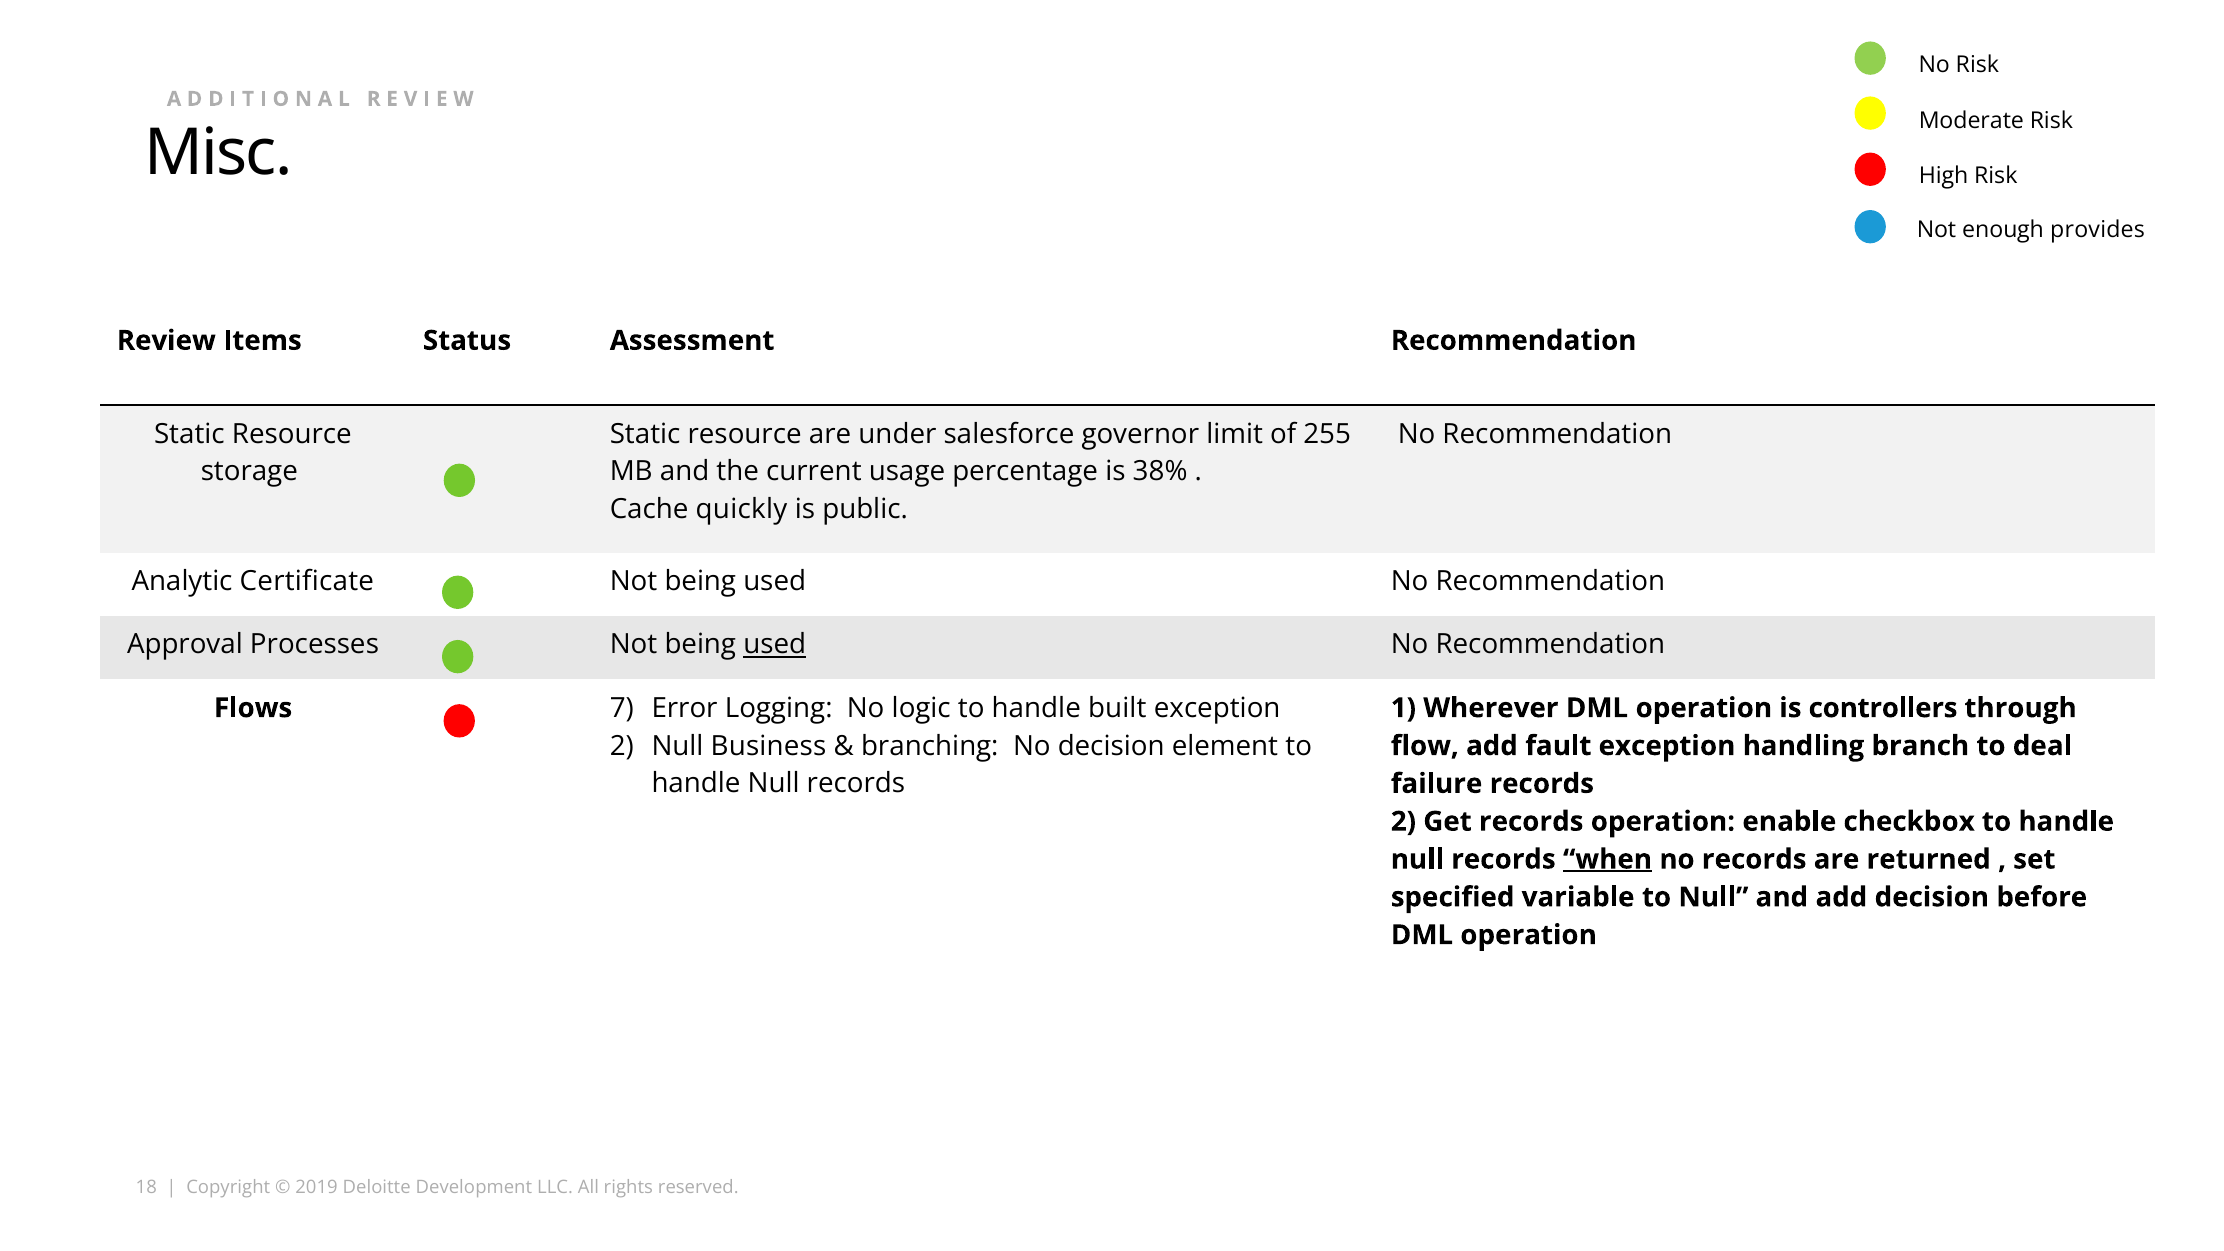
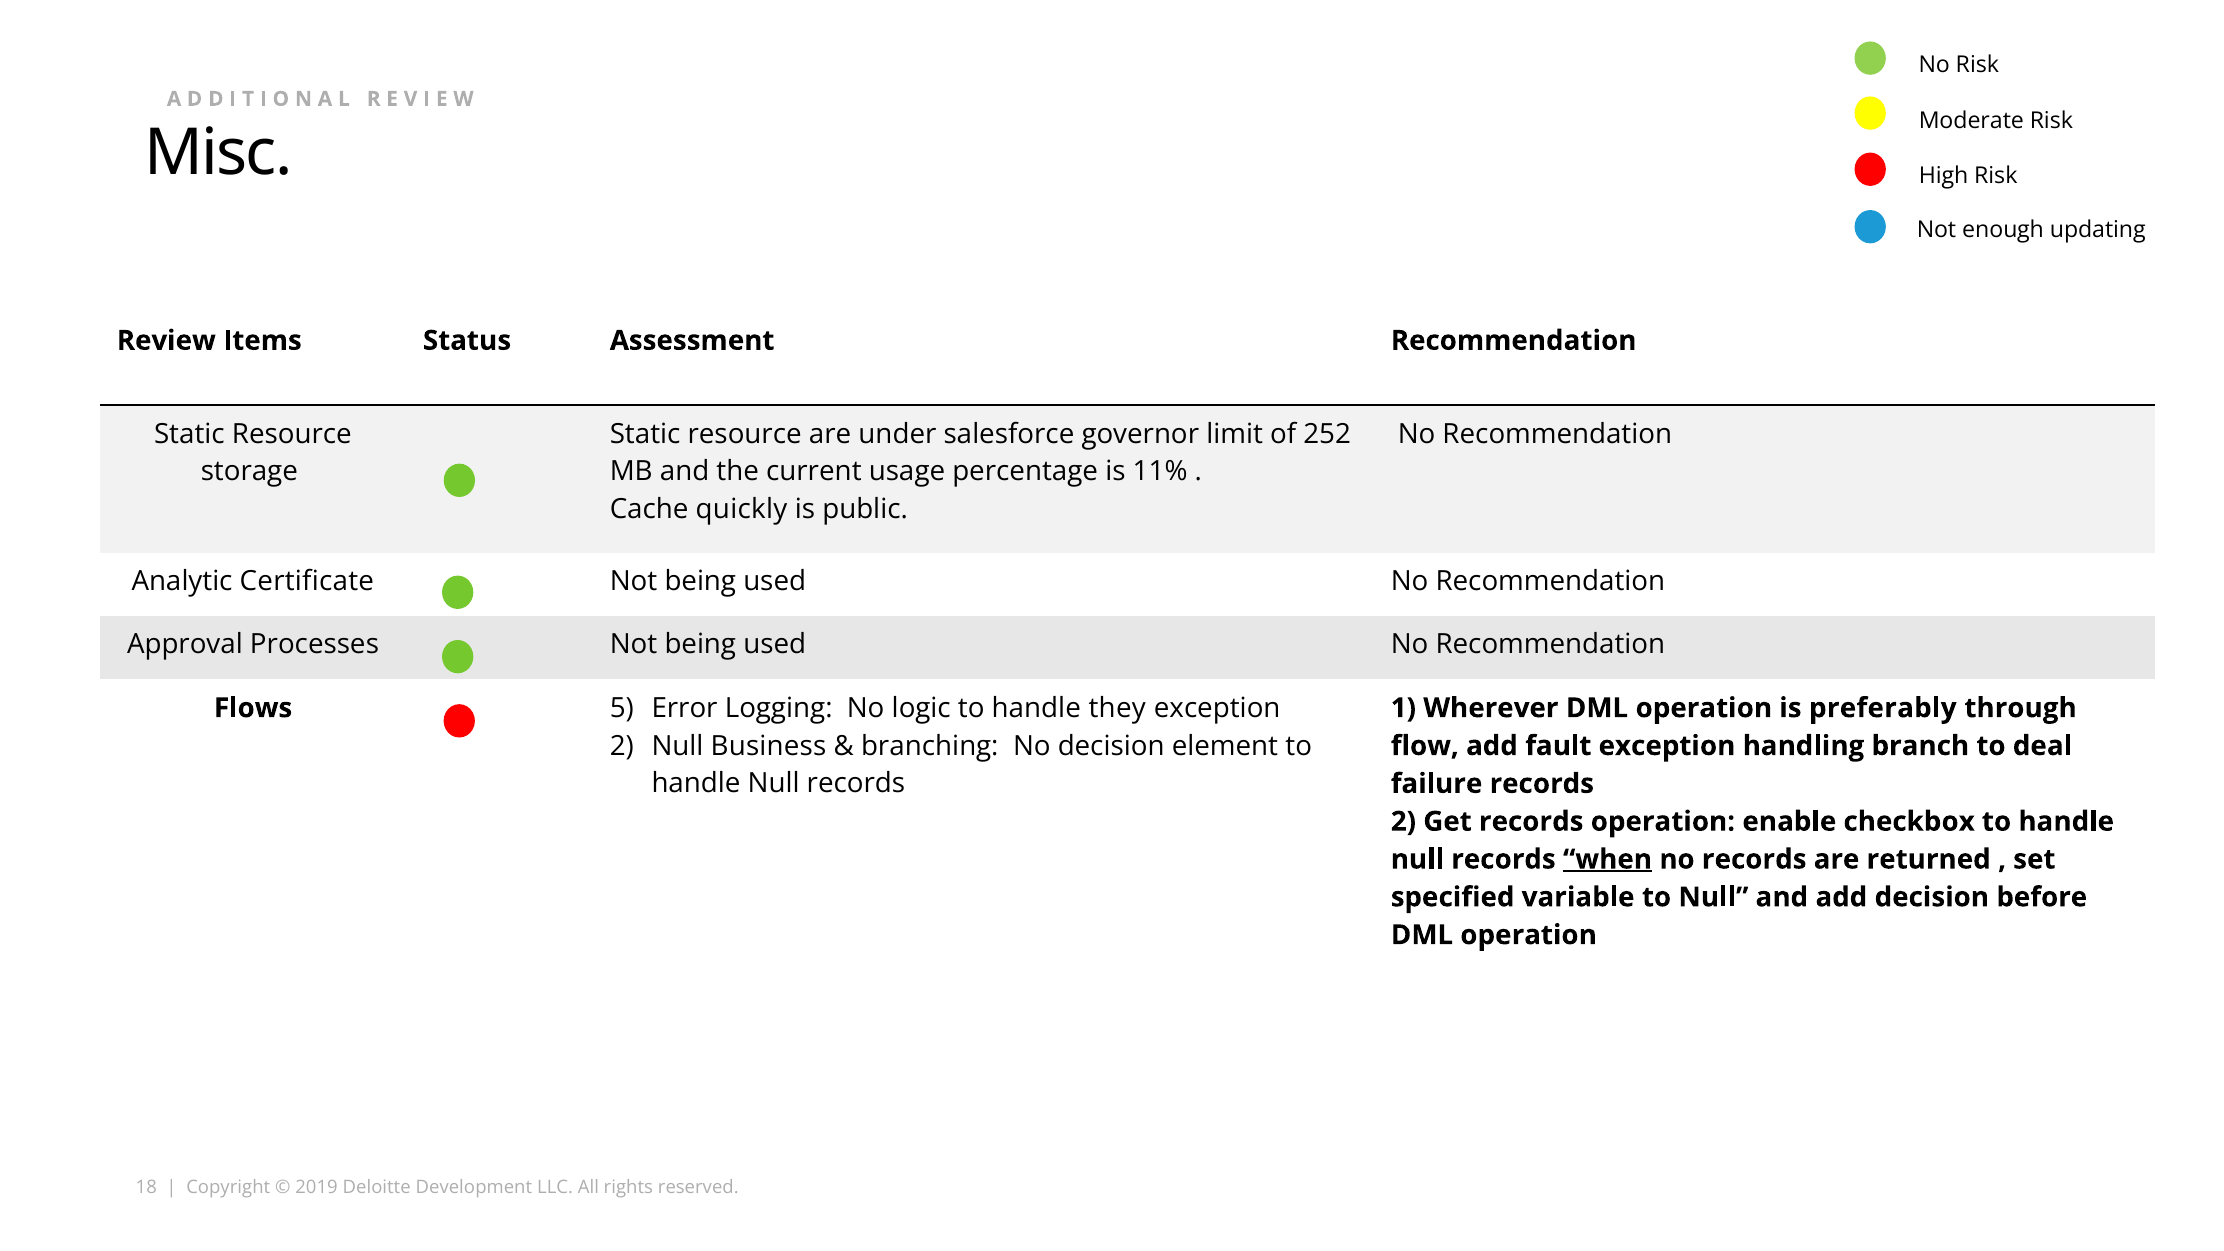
provides: provides -> updating (2098, 230)
255: 255 -> 252 (1327, 434)
38%: 38% -> 11% (1160, 472)
used underline: present -> none (775, 645)
7: 7 -> 5 (622, 708)
built: built -> they (1117, 708)
controllers: controllers -> preferably (1883, 708)
